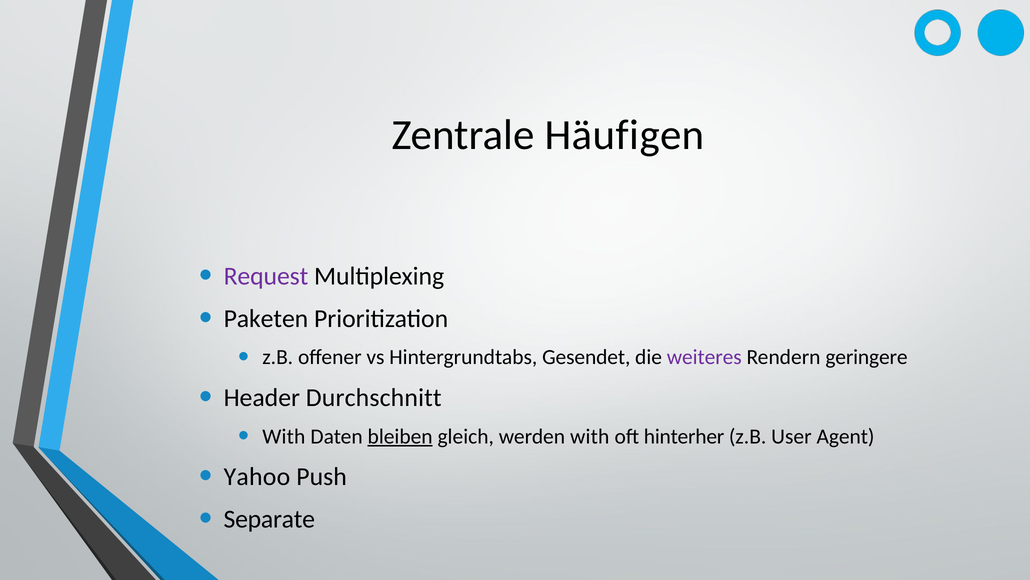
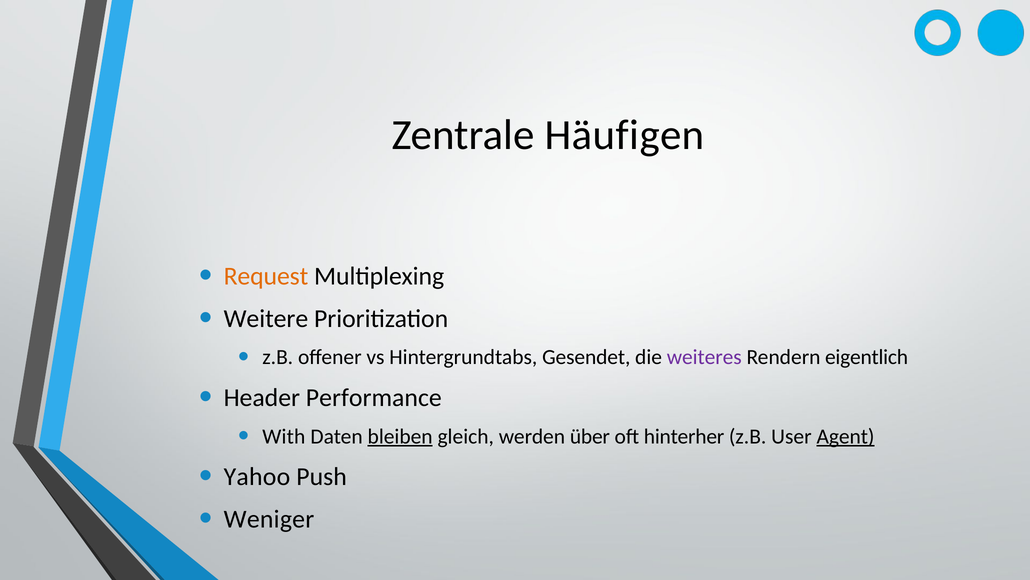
Request colour: purple -> orange (266, 276)
Paketen: Paketen -> Weitere (266, 318)
geringere: geringere -> eigentlich (867, 357)
Durchschnitt: Durchschnitt -> Performance (374, 397)
werden with: with -> über (590, 436)
Agent underline: none -> present (846, 436)
Separate: Separate -> Weniger (269, 519)
